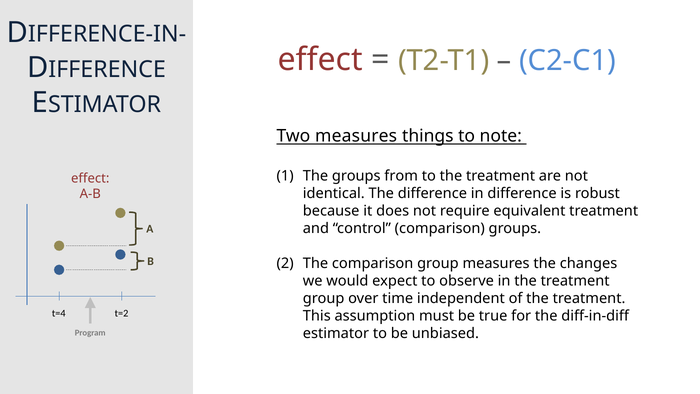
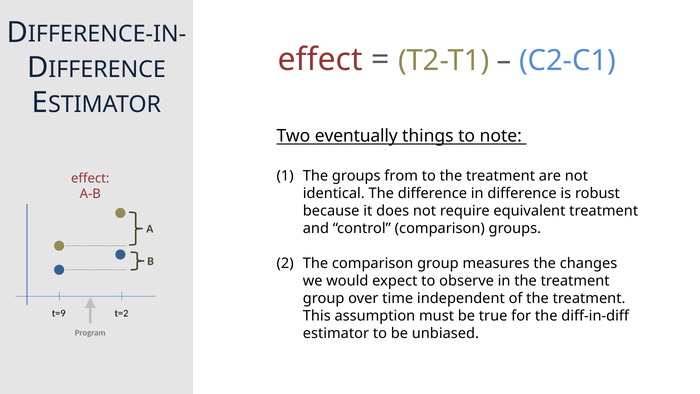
Two measures: measures -> eventually (356, 136)
t=4: t=4 -> t=9 (59, 313)
